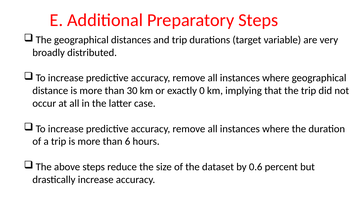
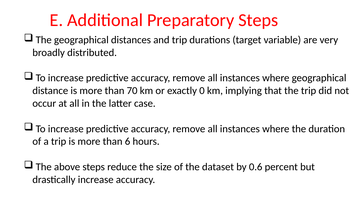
30: 30 -> 70 (132, 91)
